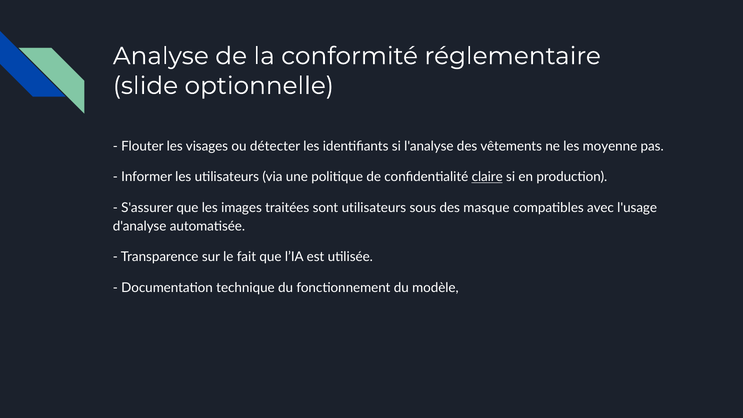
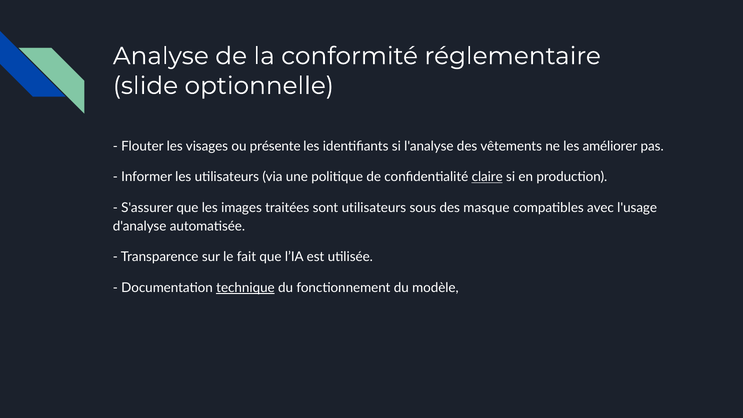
détecter: détecter -> présente (275, 146)
moyenne: moyenne -> améliorer (610, 146)
technique underline: none -> present (245, 288)
